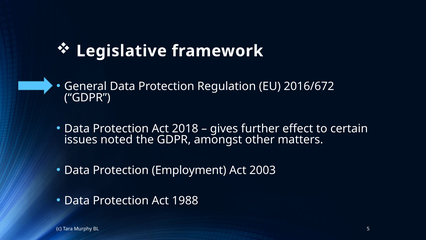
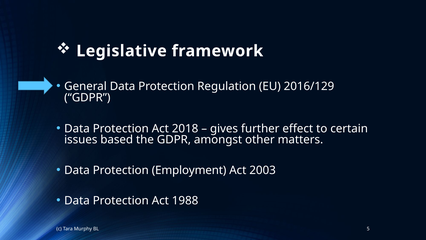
2016/672: 2016/672 -> 2016/129 (309, 86)
noted: noted -> based (117, 140)
